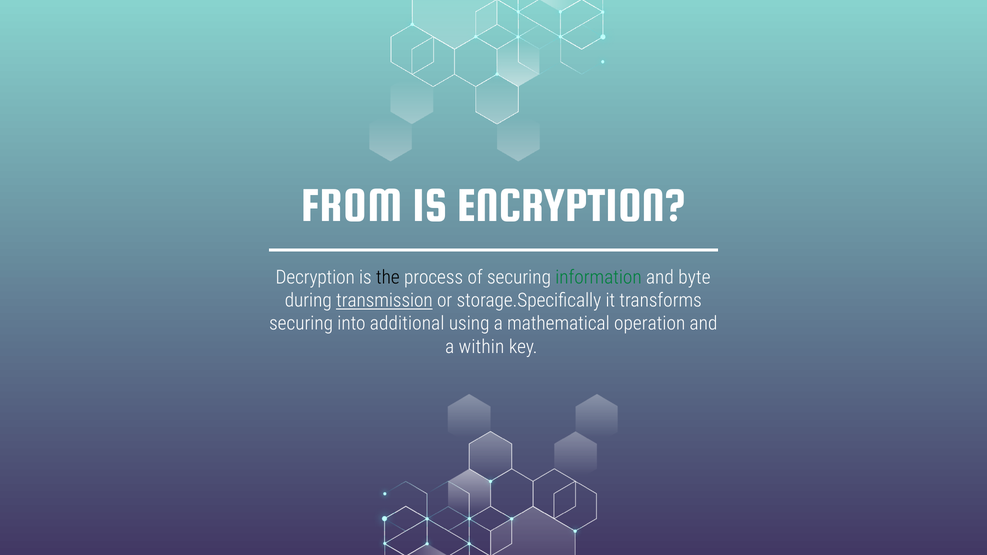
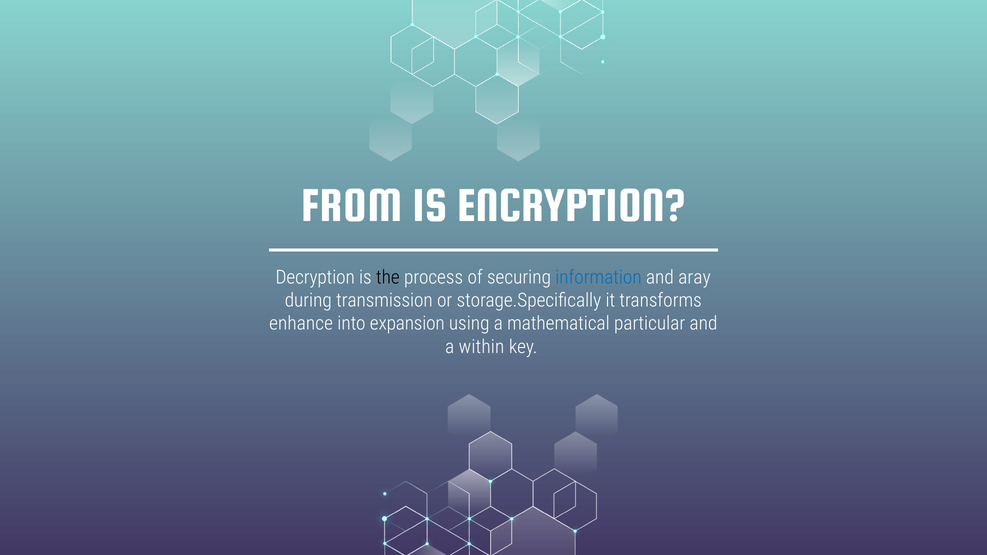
information colour: green -> blue (598, 278)
byte: byte -> aray (694, 278)
transmission underline: present -> none (384, 301)
securing: securing -> enhance (301, 324)
additional: additional -> expansion (407, 324)
operation: operation -> particular (650, 324)
